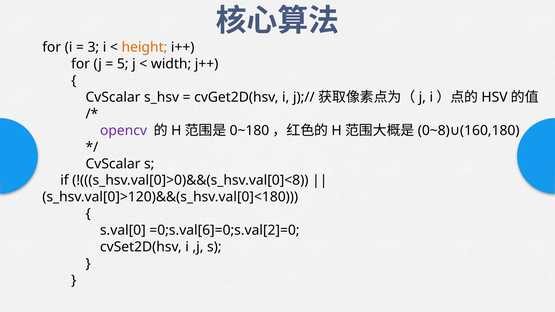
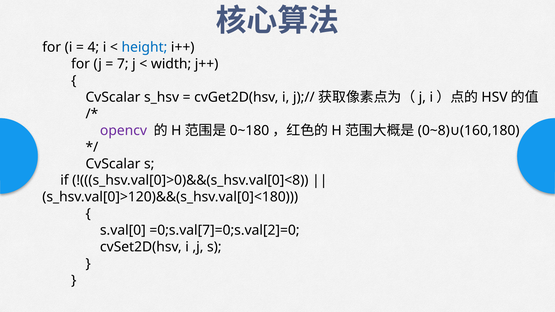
3: 3 -> 4 (93, 47)
height colour: orange -> blue (144, 47)
5: 5 -> 7 (123, 64)
=0;s.val[6]=0;s.val[2]=0: =0;s.val[6]=0;s.val[2]=0 -> =0;s.val[7]=0;s.val[2]=0 (224, 230)
